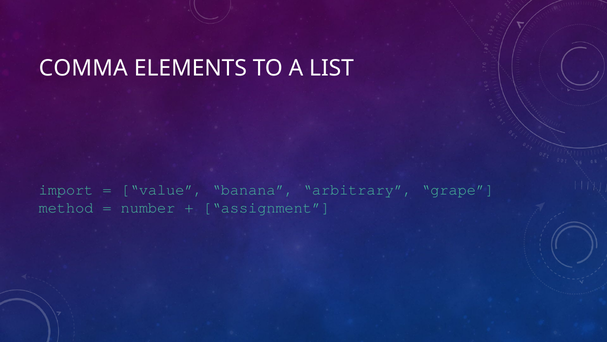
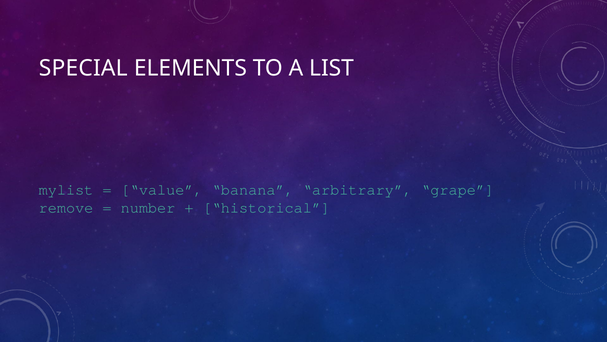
COMMA: COMMA -> SPECIAL (83, 68)
import: import -> mylist (66, 189)
method: method -> remove (66, 208)
assignment: assignment -> historical (266, 208)
